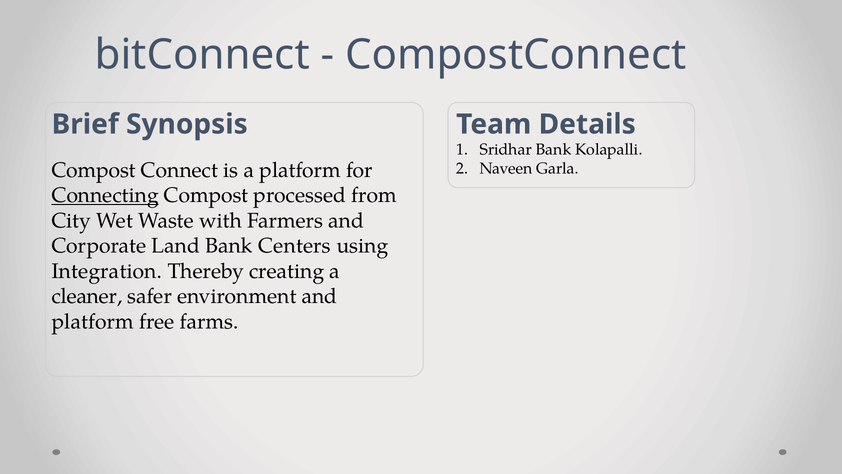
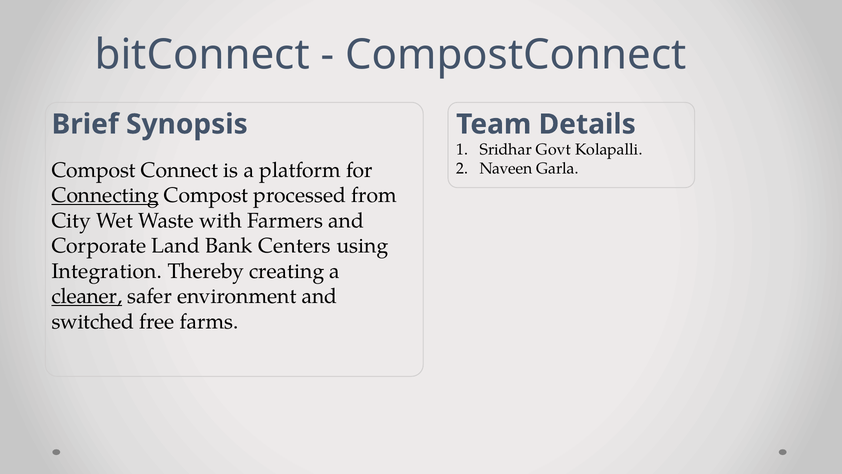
Sridhar Bank: Bank -> Govt (553, 150)
cleaner underline: none -> present (87, 296)
platform: platform -> switched (93, 322)
